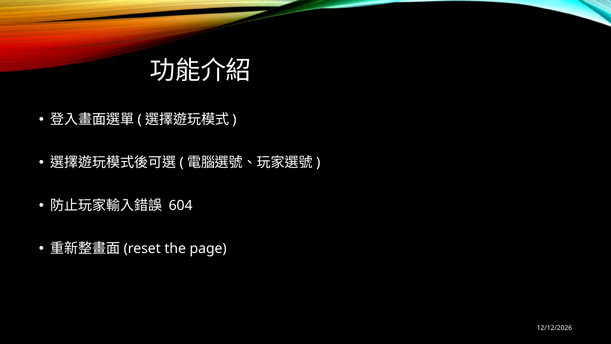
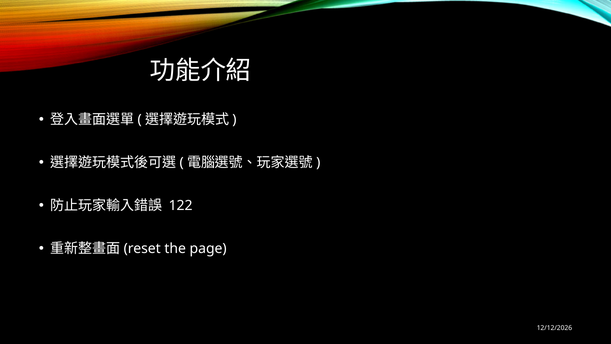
604: 604 -> 122 (181, 206)
